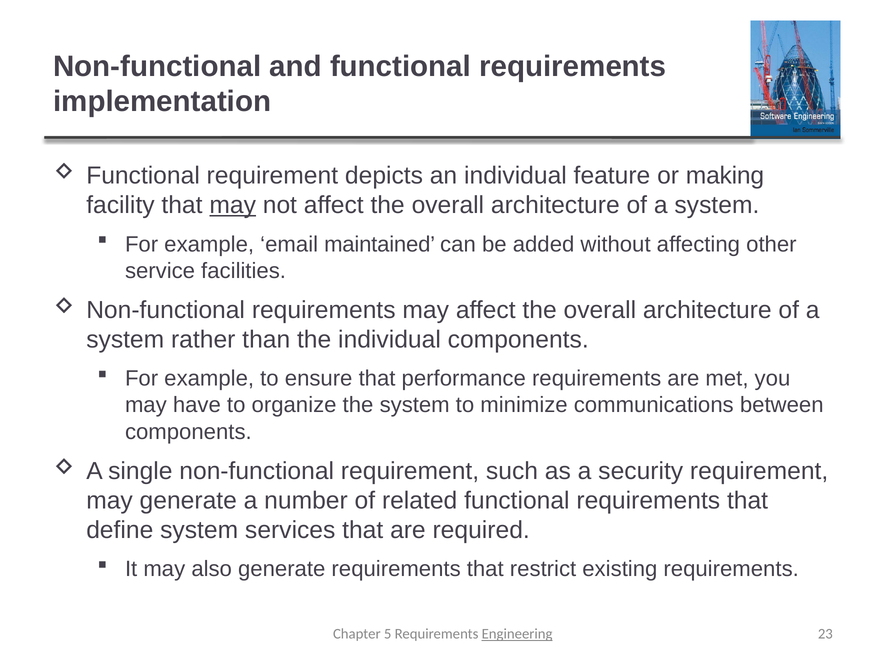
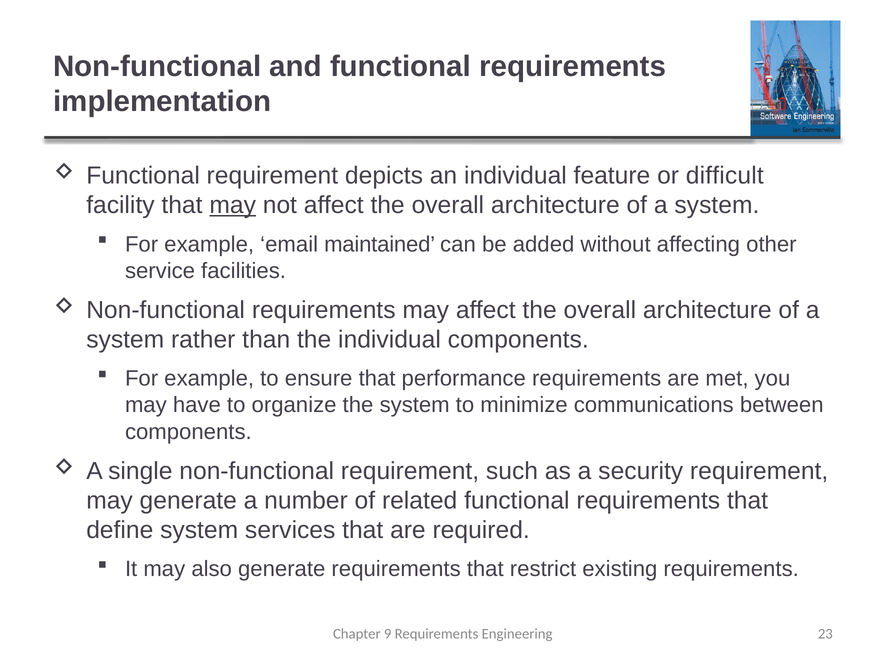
making: making -> difficult (725, 176)
5: 5 -> 9 (388, 635)
Engineering underline: present -> none (517, 635)
